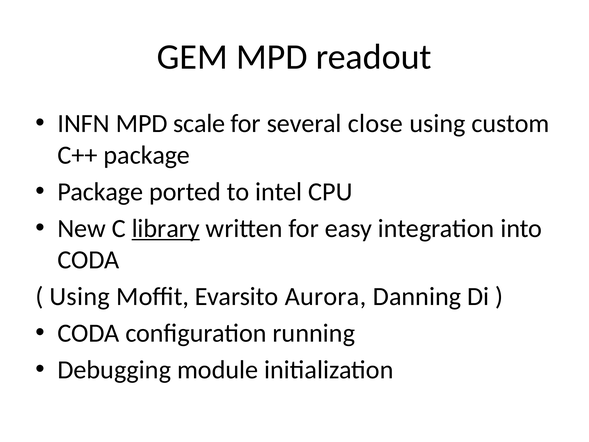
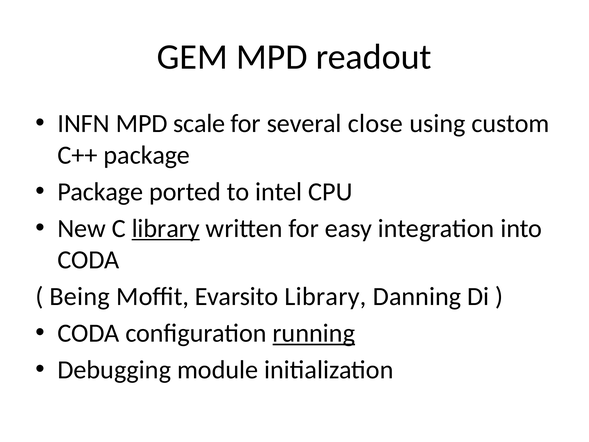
Using: Using -> Being (80, 296)
Evarsito Aurora: Aurora -> Library (325, 296)
running underline: none -> present (314, 333)
